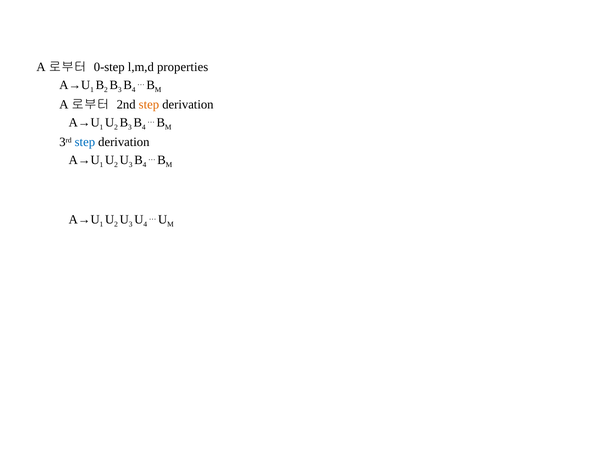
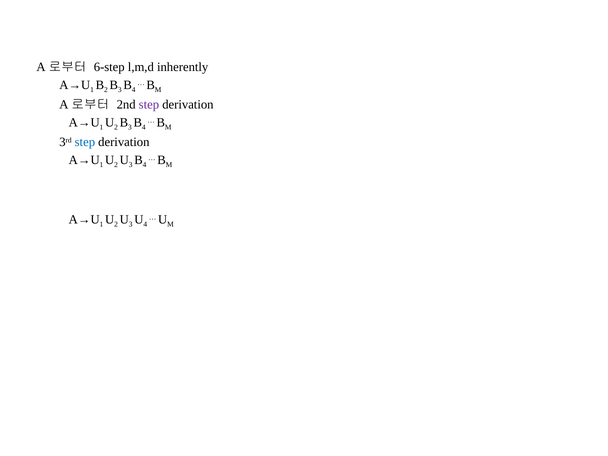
0-step: 0-step -> 6-step (109, 67)
properties: properties -> inherently (183, 67)
step colour: orange -> purple (149, 105)
